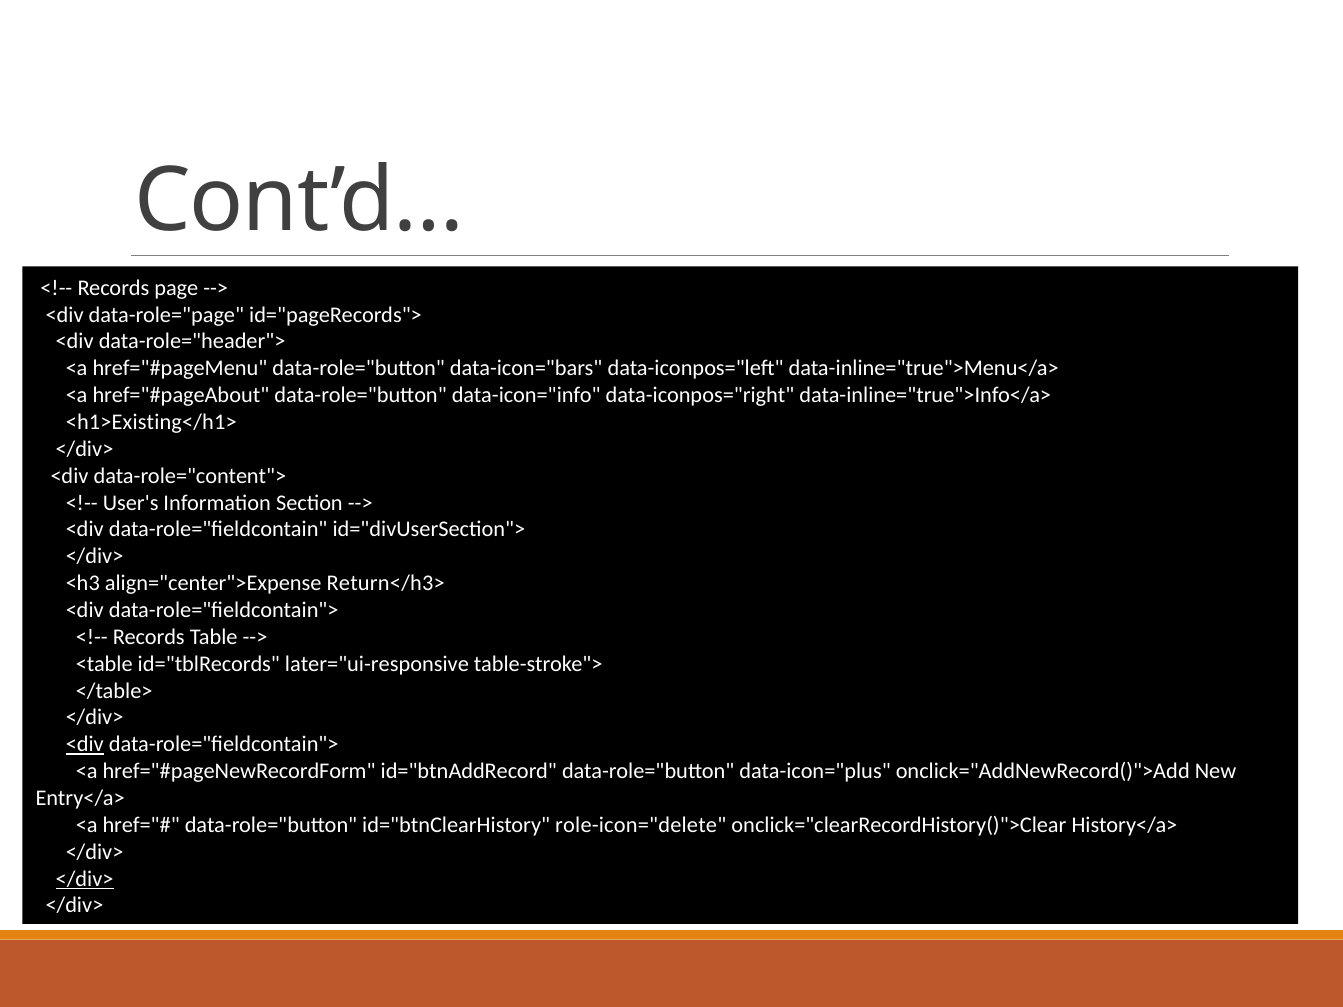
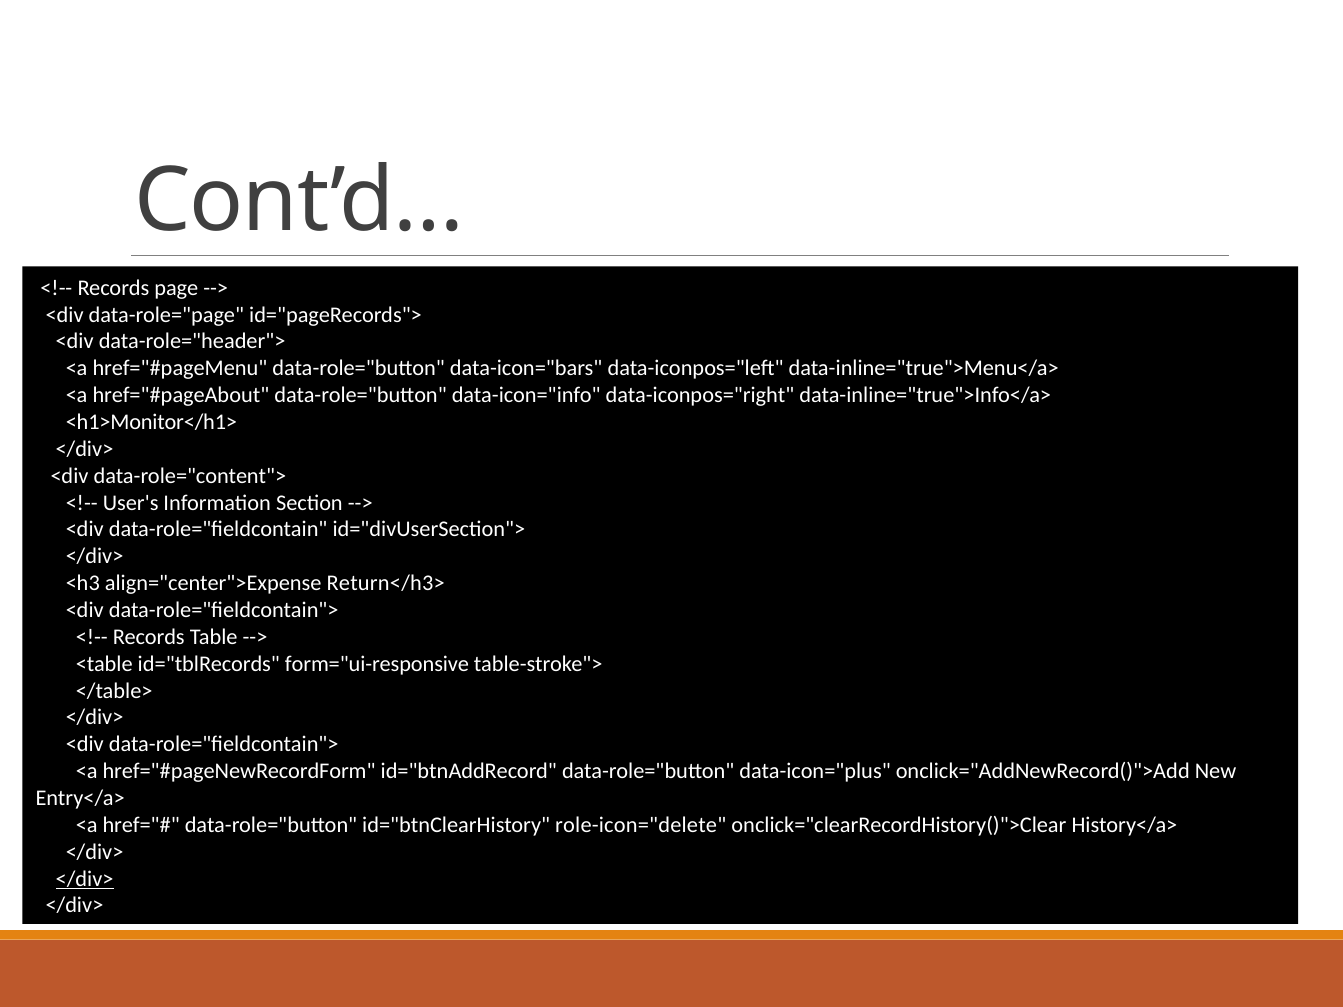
<h1>Existing</h1>: <h1>Existing</h1> -> <h1>Monitor</h1> (151, 422)
later="ui-responsive: later="ui-responsive -> form="ui-responsive (377, 664)
<div underline: present -> none (85, 745)
